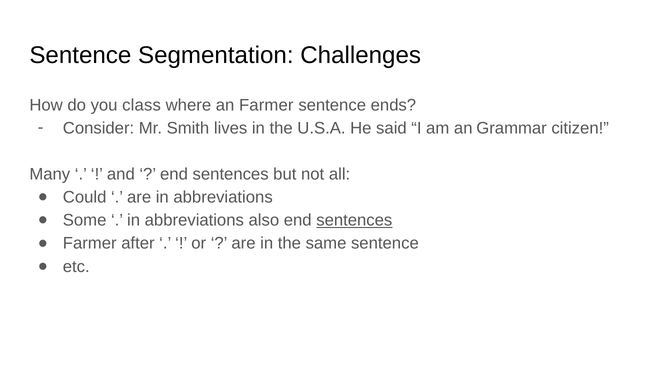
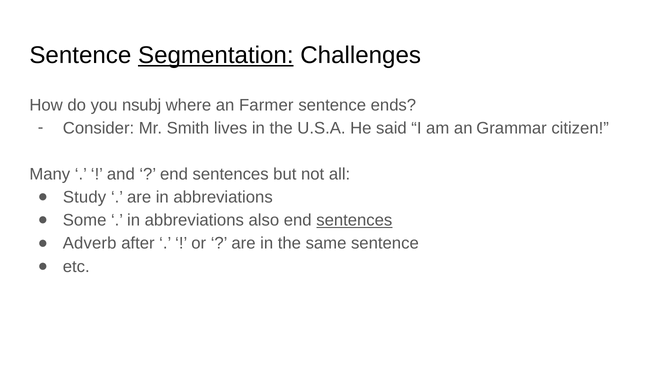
Segmentation underline: none -> present (216, 55)
class: class -> nsubj (142, 105)
Could: Could -> Study (85, 197)
Farmer: Farmer -> Adverb (90, 243)
